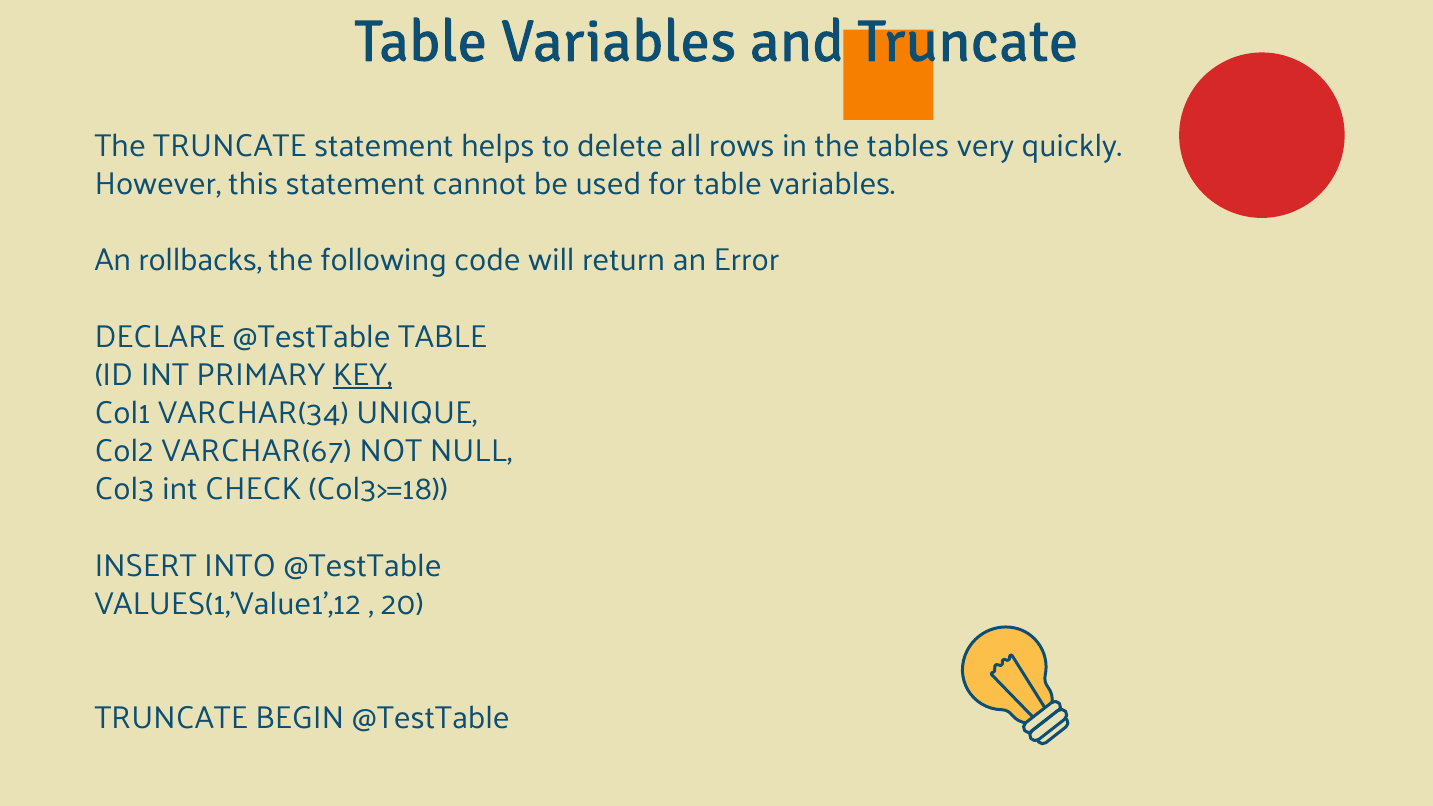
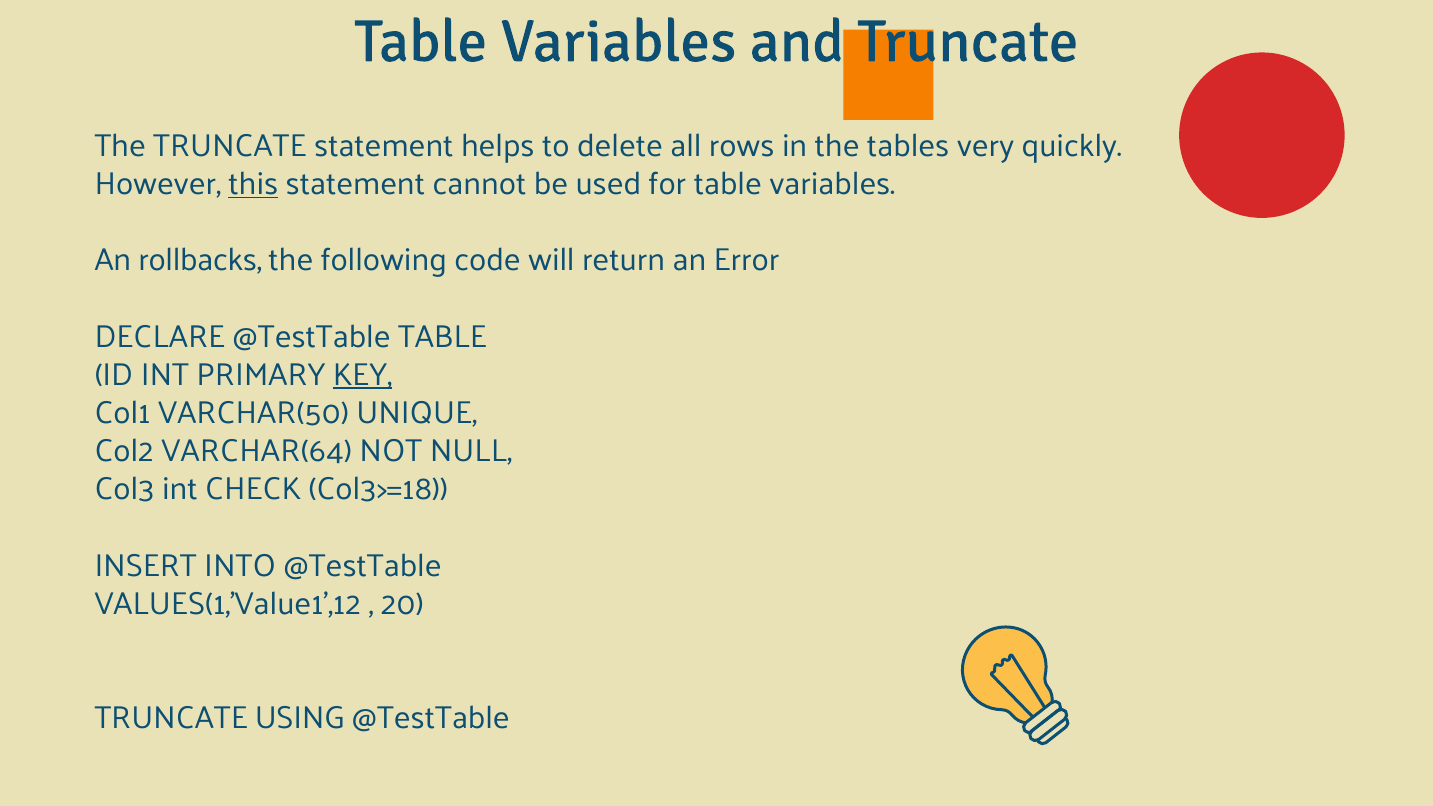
this underline: none -> present (253, 184)
VARCHAR(34: VARCHAR(34 -> VARCHAR(50 (254, 413)
VARCHAR(67: VARCHAR(67 -> VARCHAR(64 (257, 451)
BEGIN: BEGIN -> USING (300, 719)
